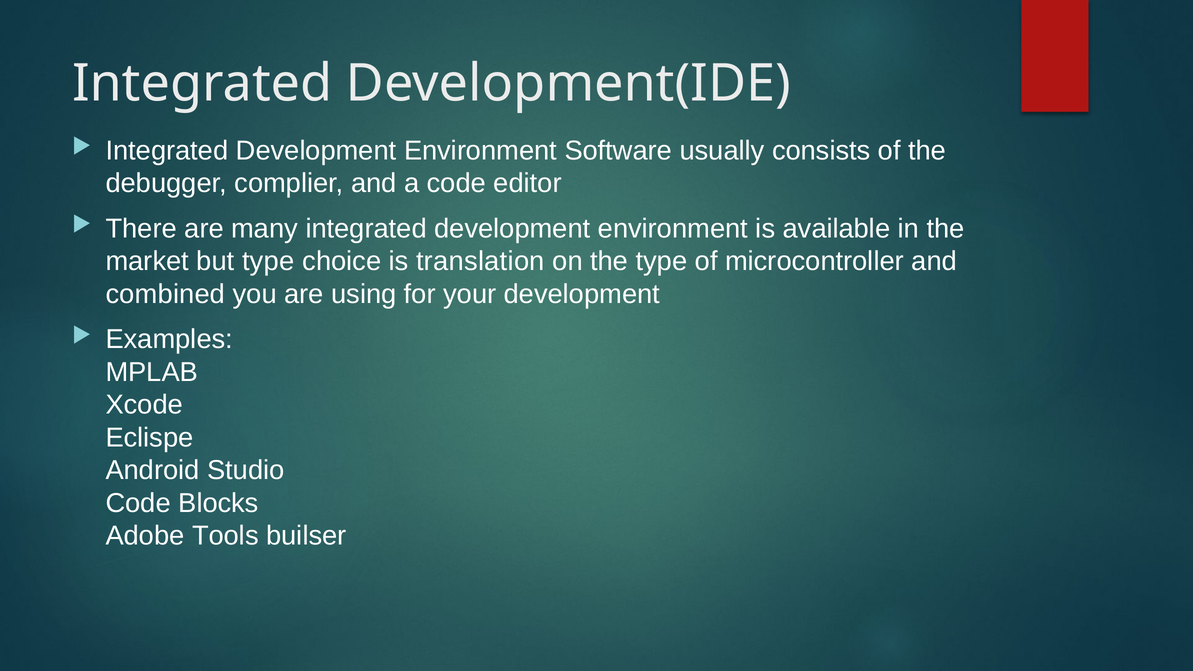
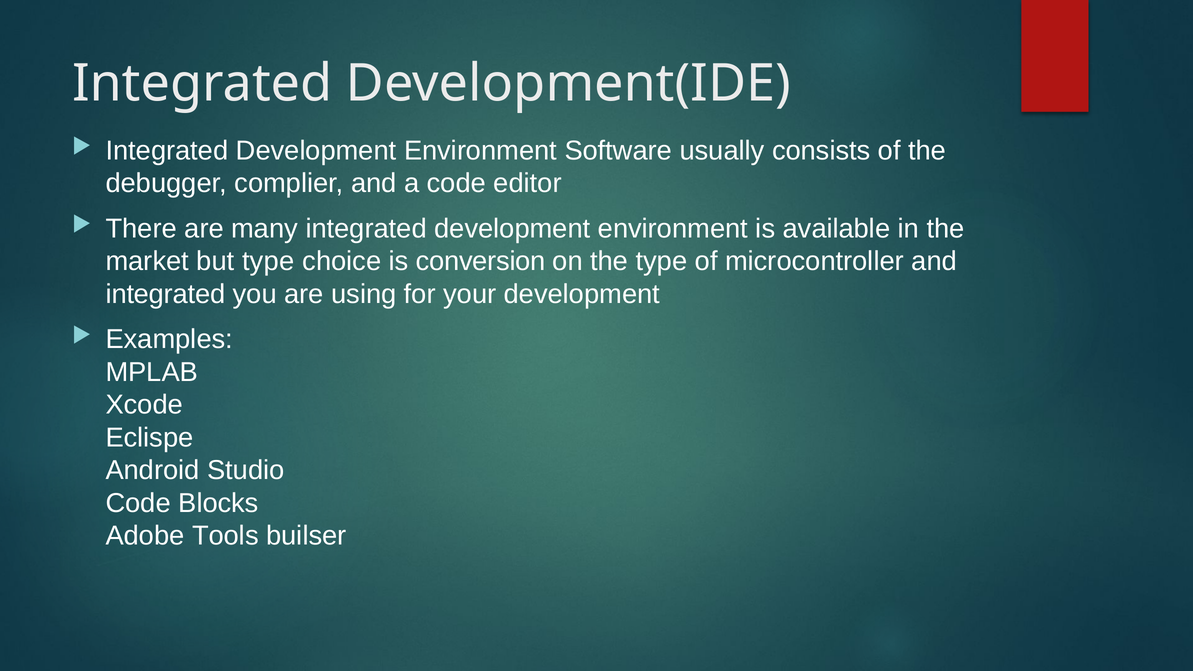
translation: translation -> conversion (481, 261)
combined: combined -> integrated (166, 294)
